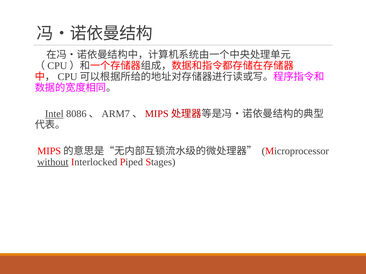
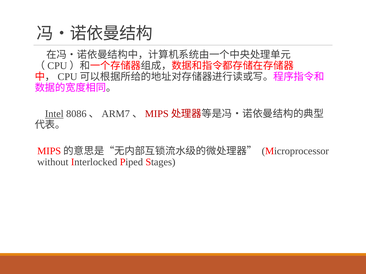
without underline: present -> none (53, 162)
